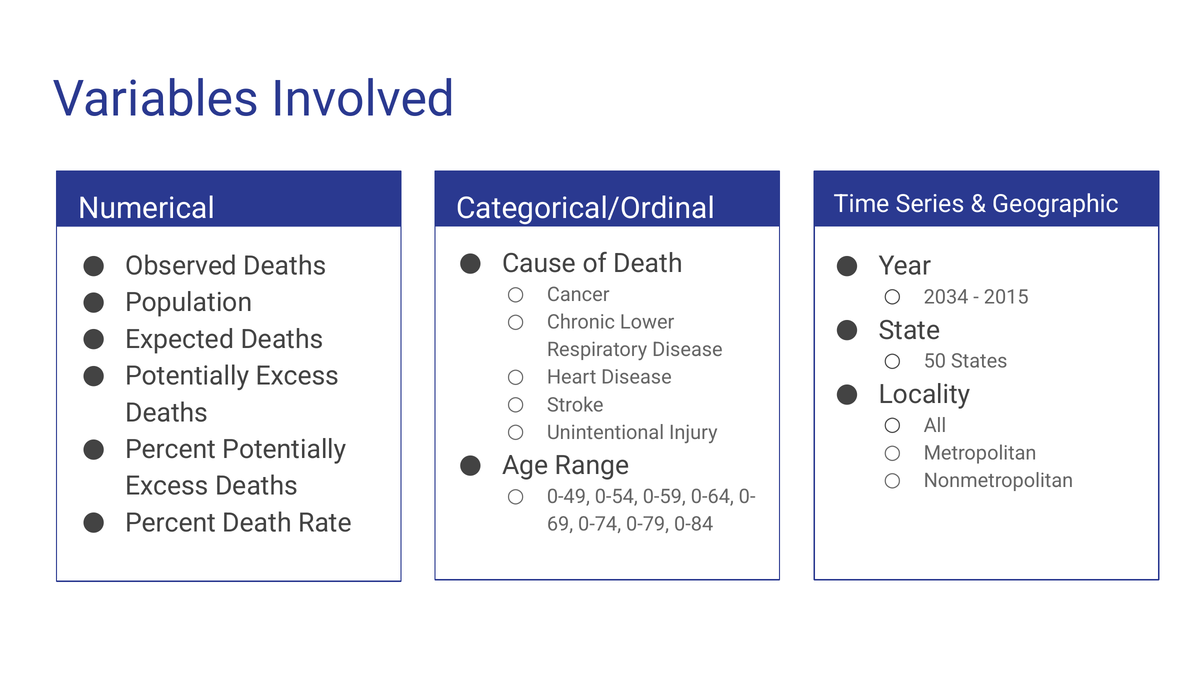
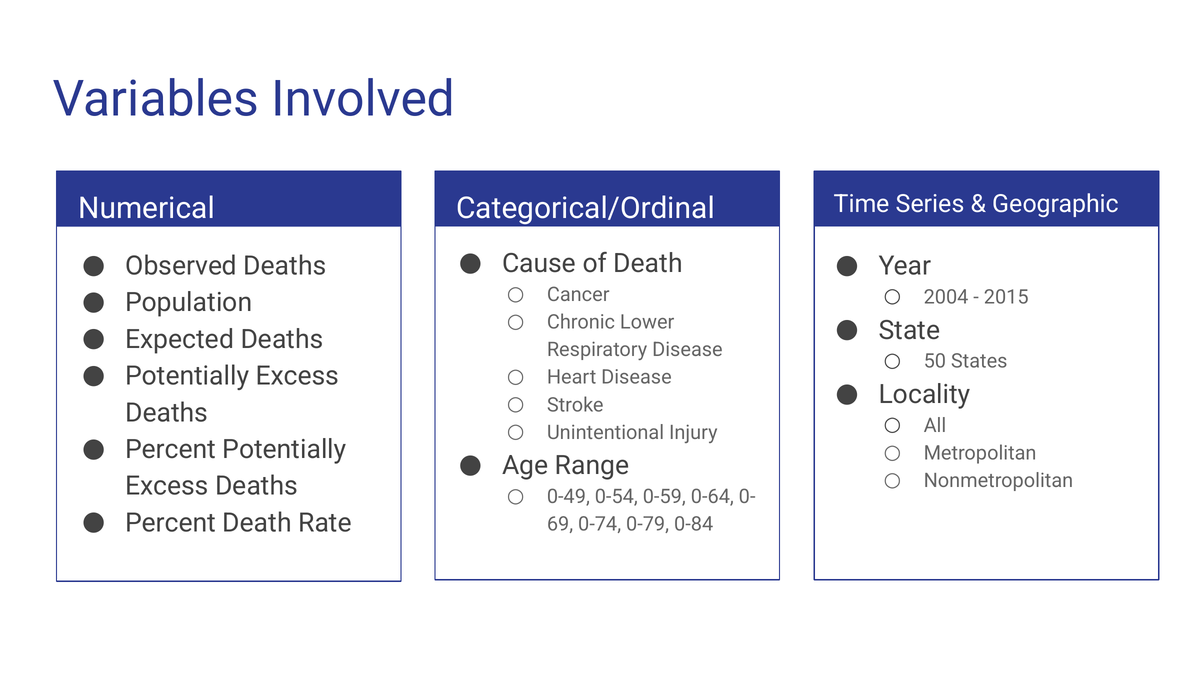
2034: 2034 -> 2004 (946, 297)
